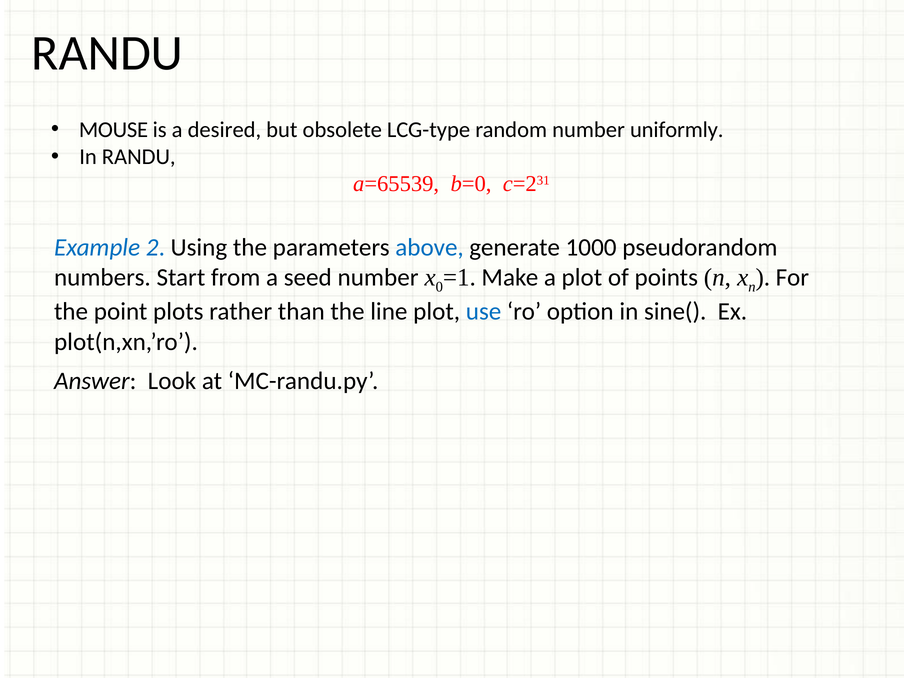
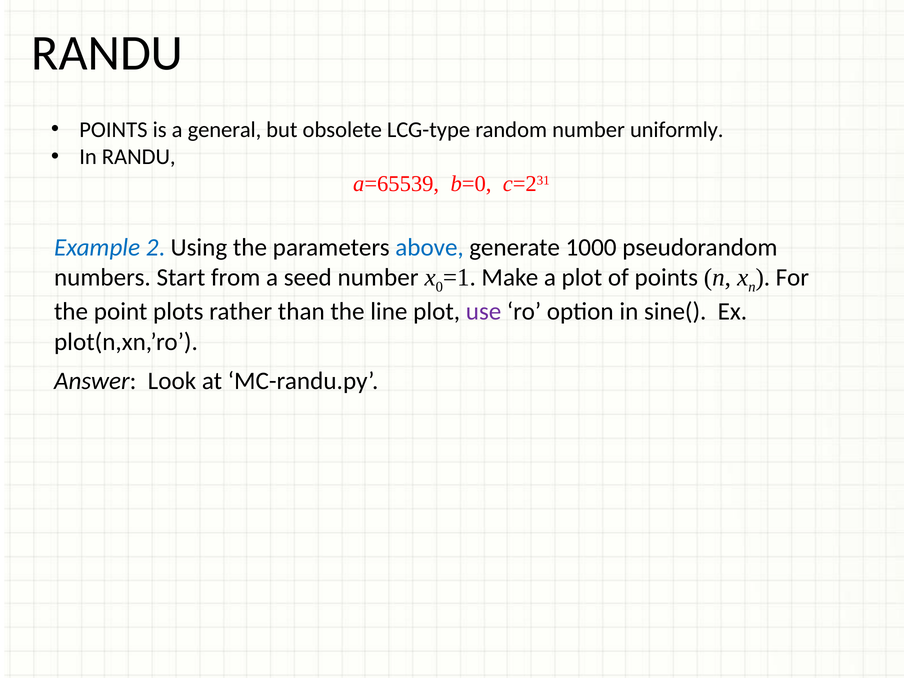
MOUSE: MOUSE -> POINTS (113, 130)
desired: desired -> general (224, 130)
use colour: blue -> purple (484, 312)
